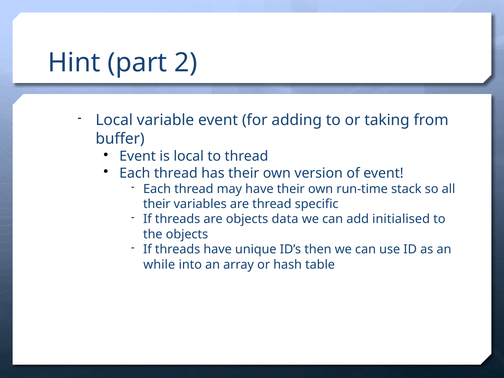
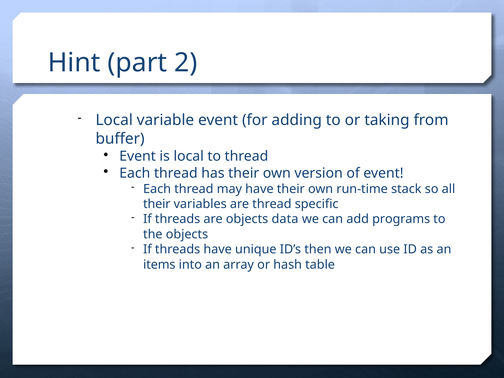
initialised: initialised -> programs (401, 219)
while: while -> items (159, 265)
